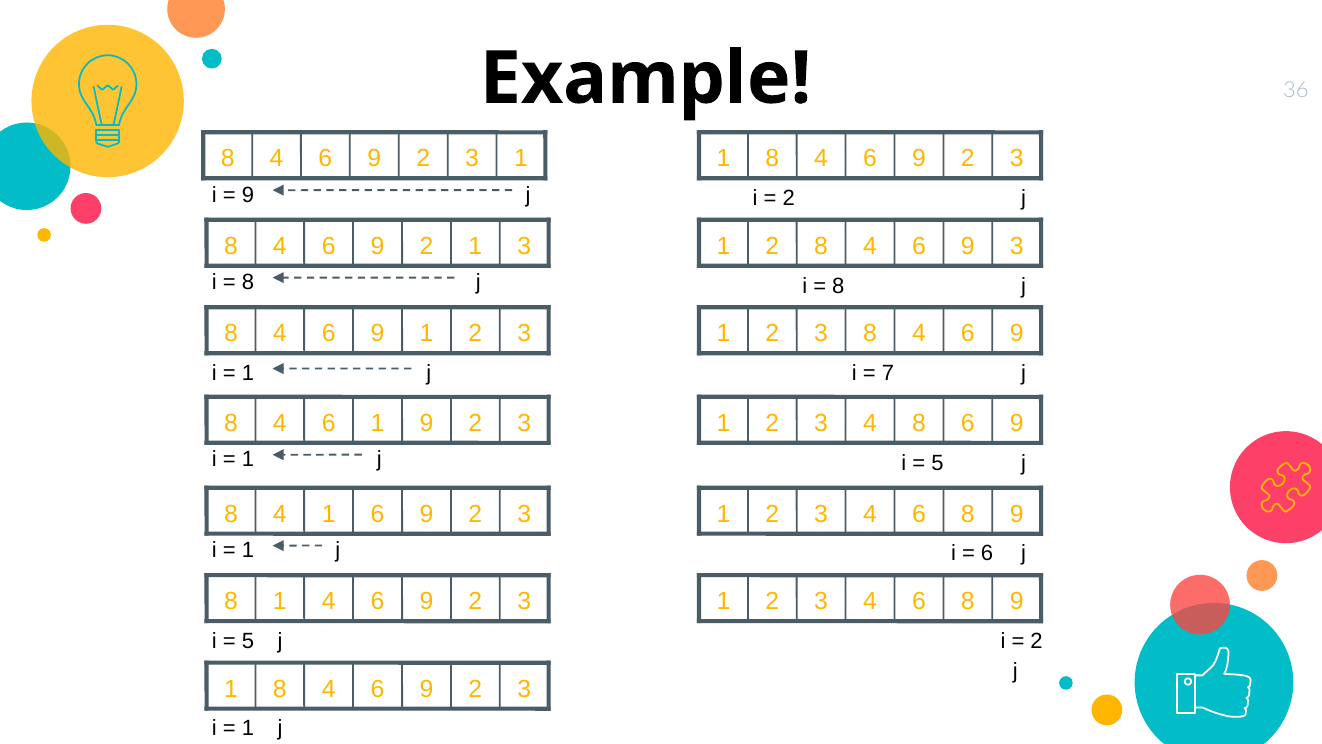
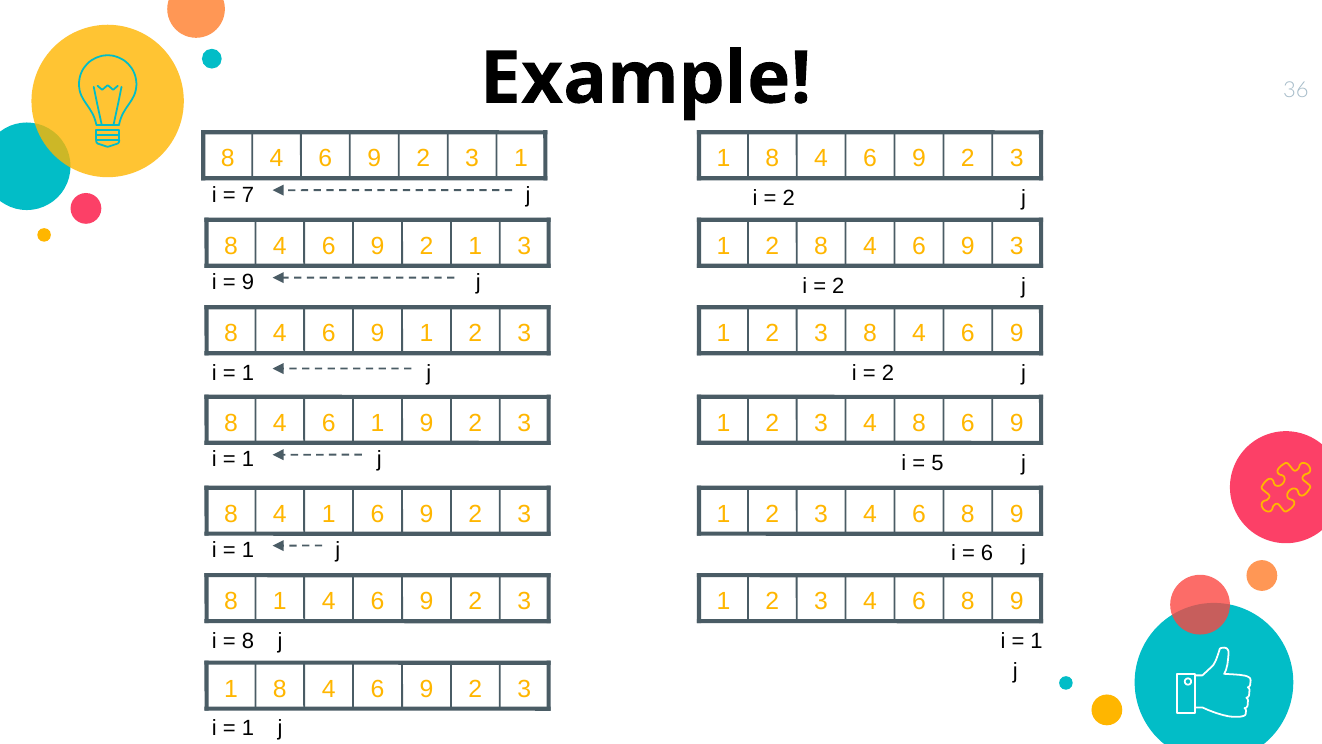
9: 9 -> 7 (248, 195)
8: 8 -> 9 (248, 282)
8: 8 -> 2 (838, 286)
7: 7 -> 2 (888, 373)
5: 5 -> 8 (248, 641)
2: 2 -> 1 (1037, 641)
